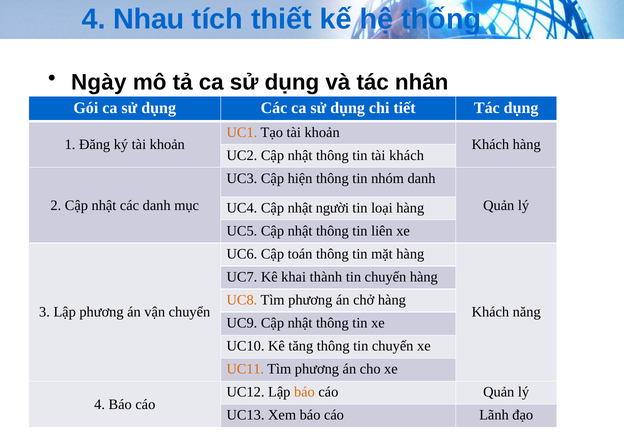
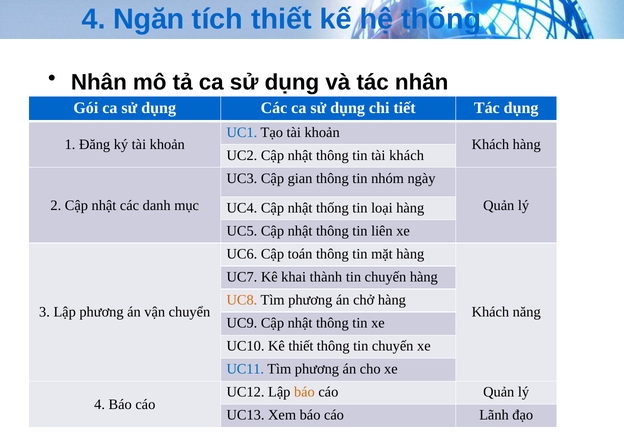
Nhau: Nhau -> Ngăn (149, 19)
Ngày: Ngày -> Nhân (99, 82)
UC1 colour: orange -> blue (242, 132)
hiện: hiện -> gian (300, 178)
nhóm danh: danh -> ngày (422, 178)
nhật người: người -> thống (332, 208)
Kê tăng: tăng -> thiết (301, 346)
UC11 colour: orange -> blue (245, 369)
